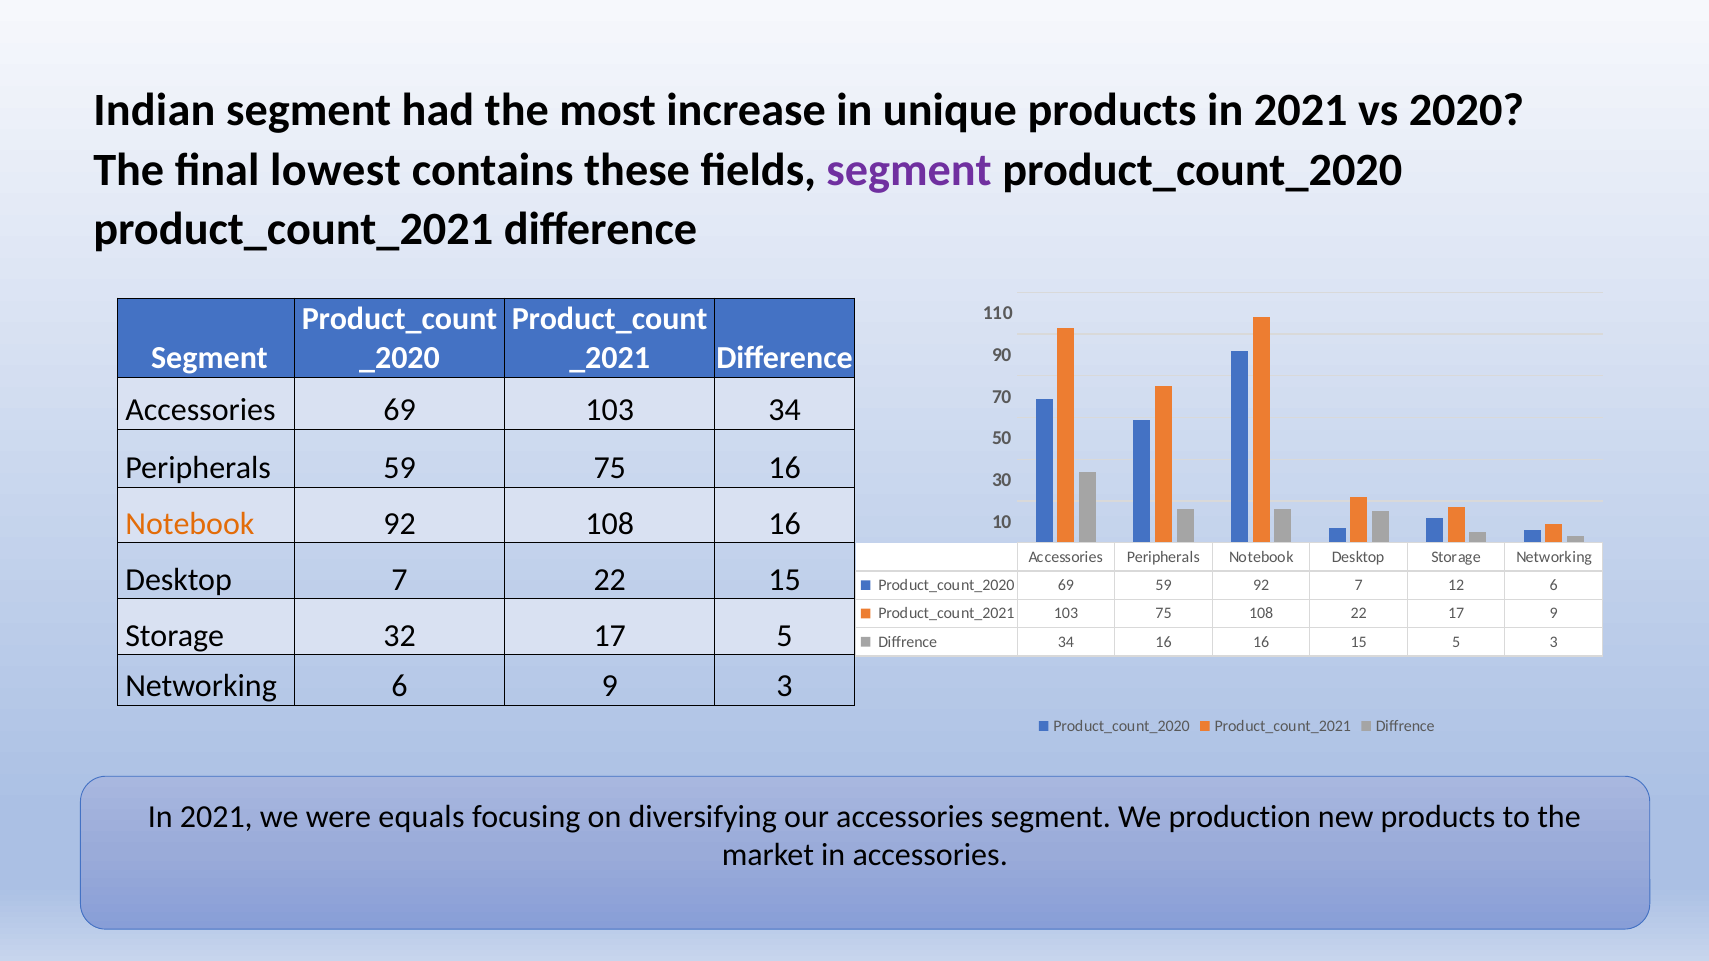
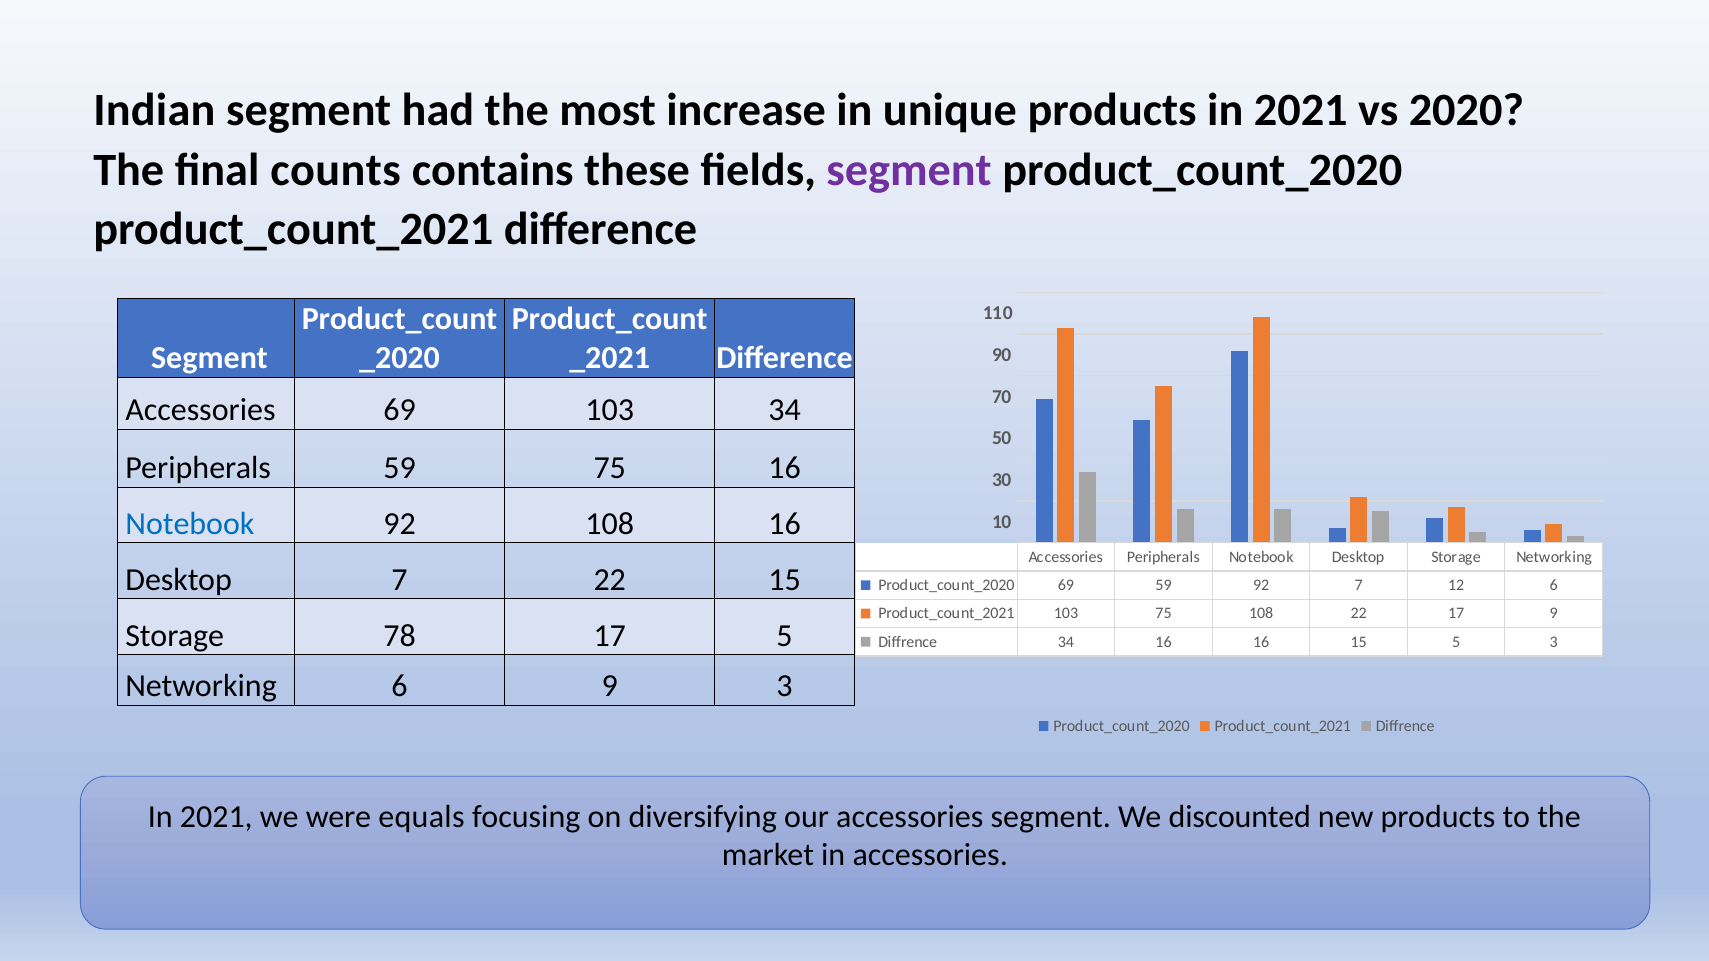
lowest: lowest -> counts (336, 170)
Notebook colour: orange -> blue (190, 524)
32: 32 -> 78 (400, 636)
production: production -> discounted (1240, 817)
